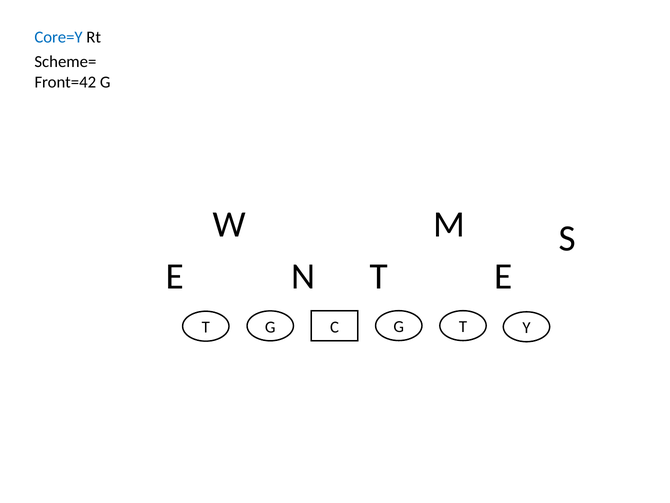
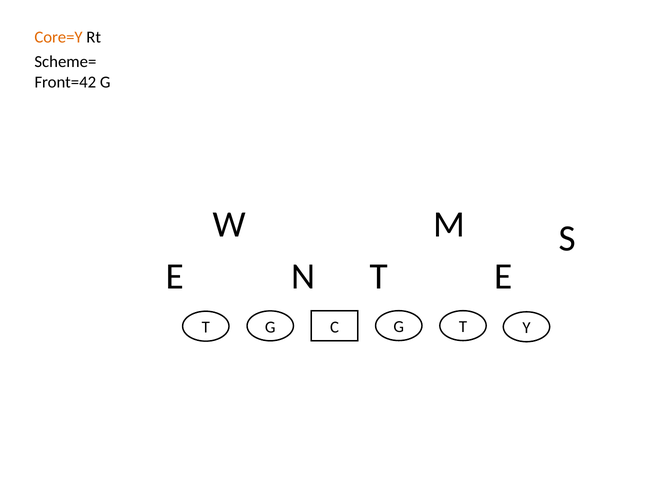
Core=Y colour: blue -> orange (59, 37)
